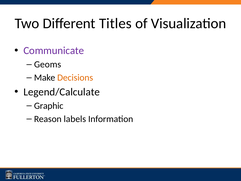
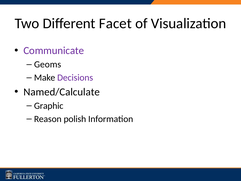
Titles: Titles -> Facet (115, 23)
Decisions colour: orange -> purple (75, 78)
Legend/Calculate: Legend/Calculate -> Named/Calculate (62, 92)
labels: labels -> polish (75, 119)
